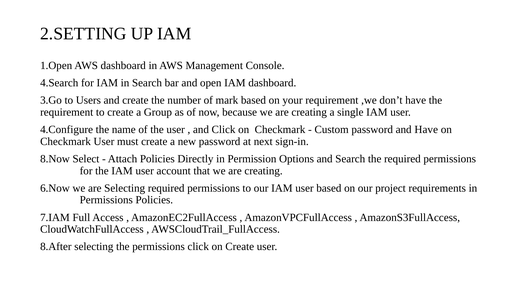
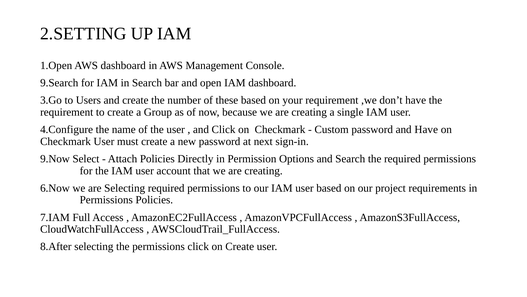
4.Search: 4.Search -> 9.Search (59, 83)
mark: mark -> these (227, 100)
8.Now: 8.Now -> 9.Now (55, 159)
